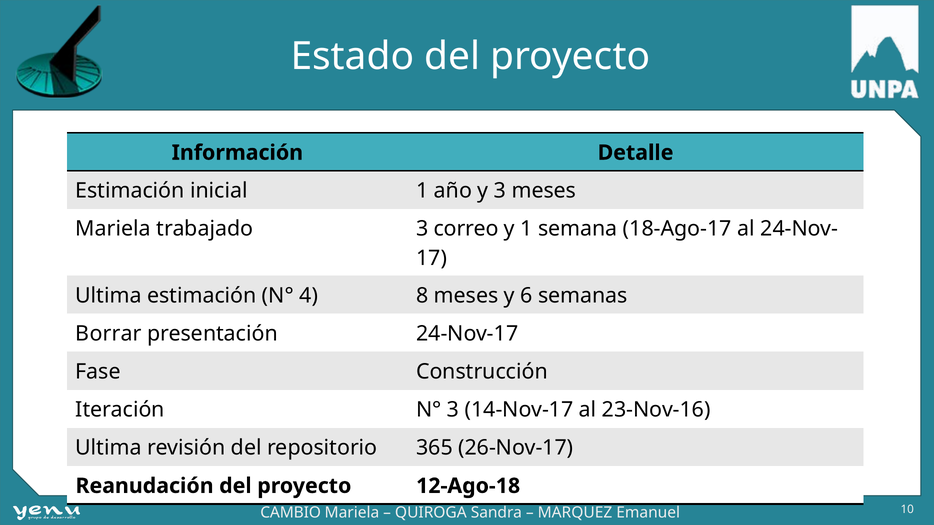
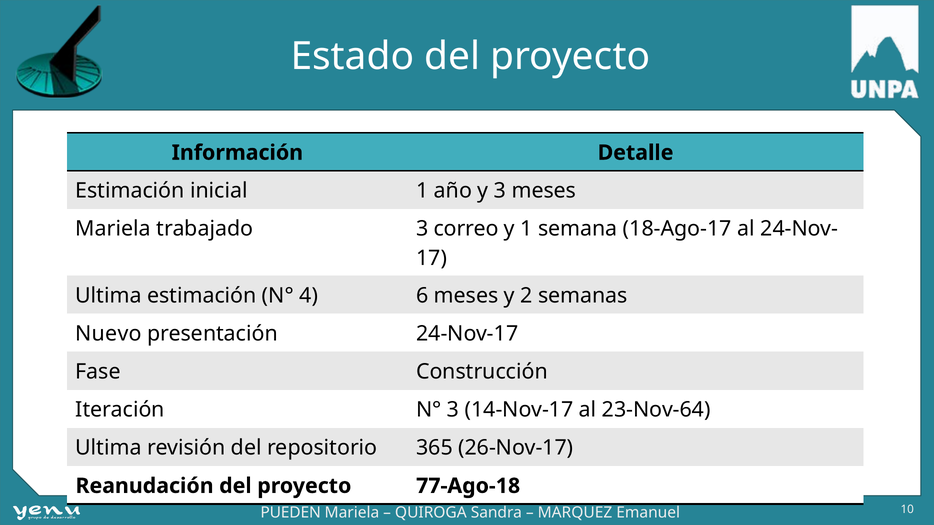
8: 8 -> 6 (422, 296)
6: 6 -> 2 (526, 296)
Borrar: Borrar -> Nuevo (108, 334)
23-Nov-16: 23-Nov-16 -> 23-Nov-64 (656, 410)
12-Ago-18: 12-Ago-18 -> 77-Ago-18 (468, 486)
CAMBIO: CAMBIO -> PUEDEN (291, 513)
